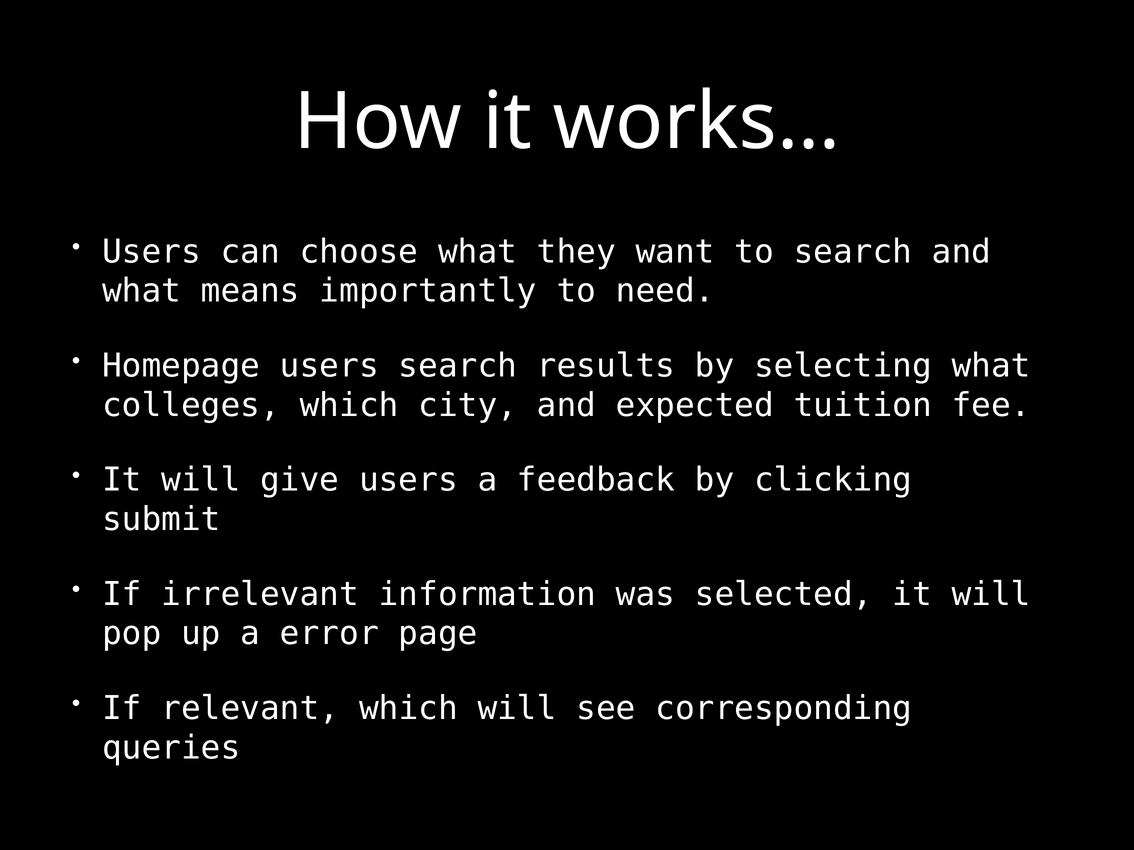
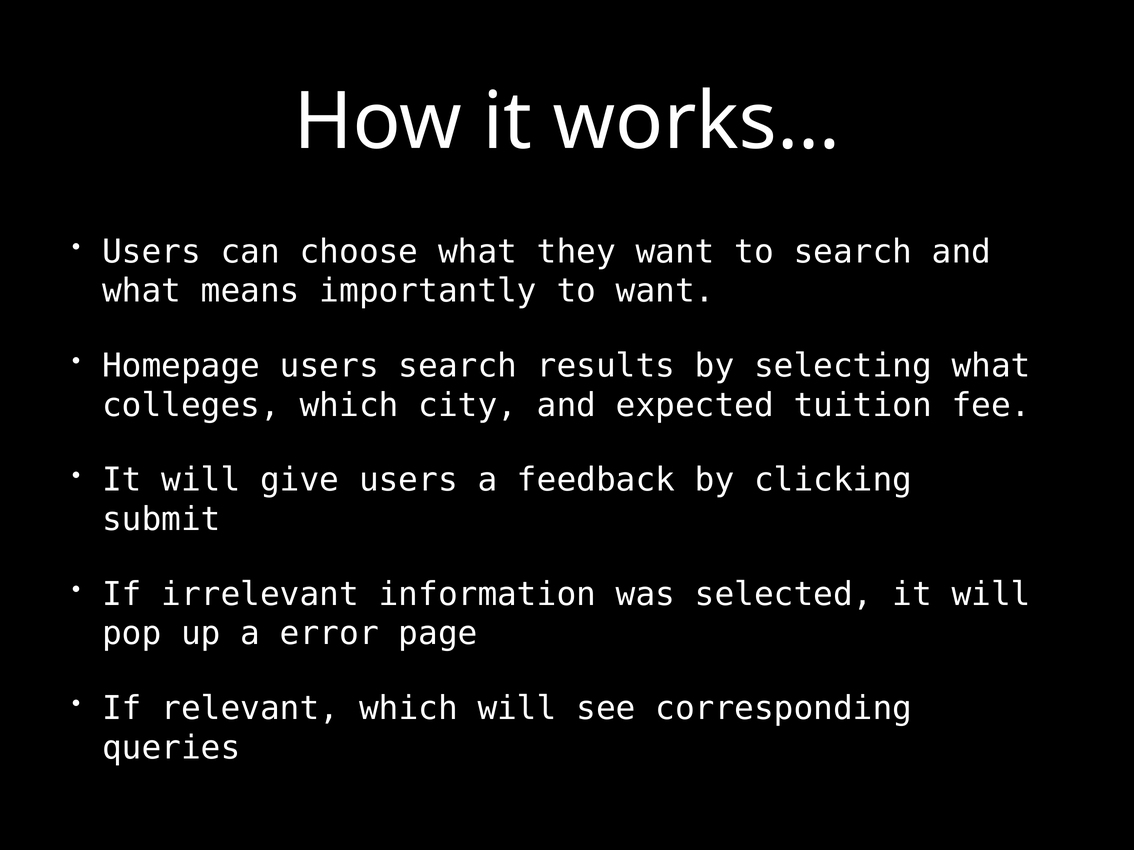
to need: need -> want (665, 291)
